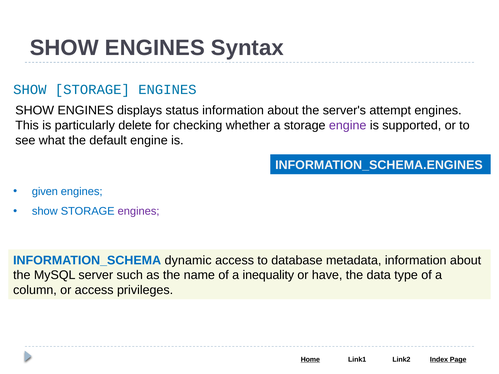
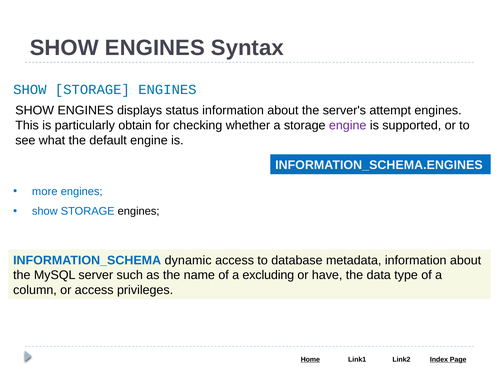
delete: delete -> obtain (135, 126)
given: given -> more (45, 192)
engines colour: purple -> black (139, 211)
inequality: inequality -> excluding (268, 275)
